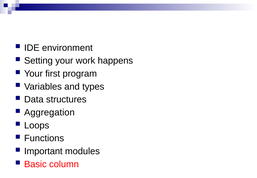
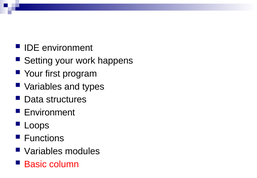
Aggregation: Aggregation -> Environment (49, 112)
Important: Important -> Variables (43, 151)
